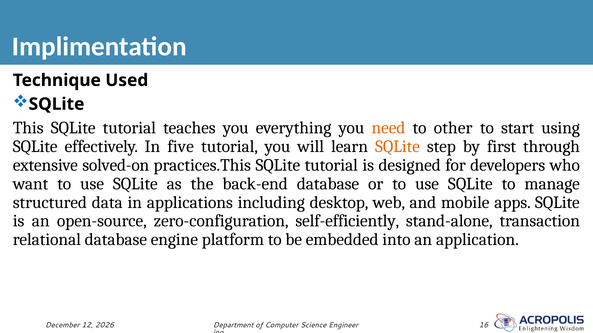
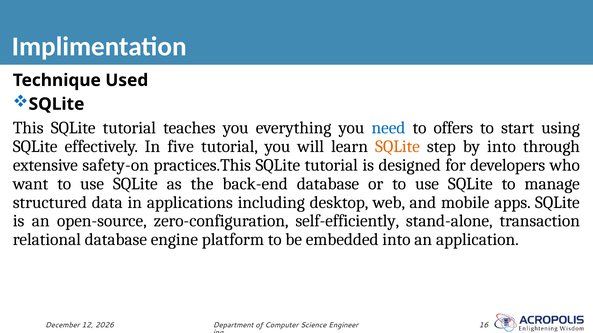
need colour: orange -> blue (388, 128)
other: other -> offers (453, 128)
by first: first -> into (501, 147)
solved-on: solved-on -> safety-on (116, 165)
